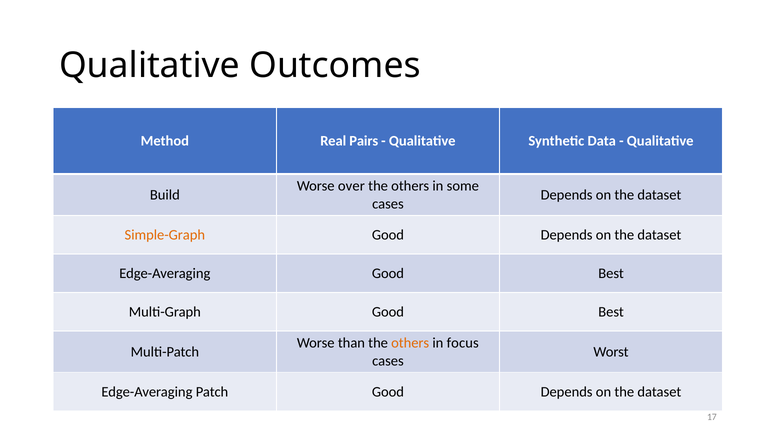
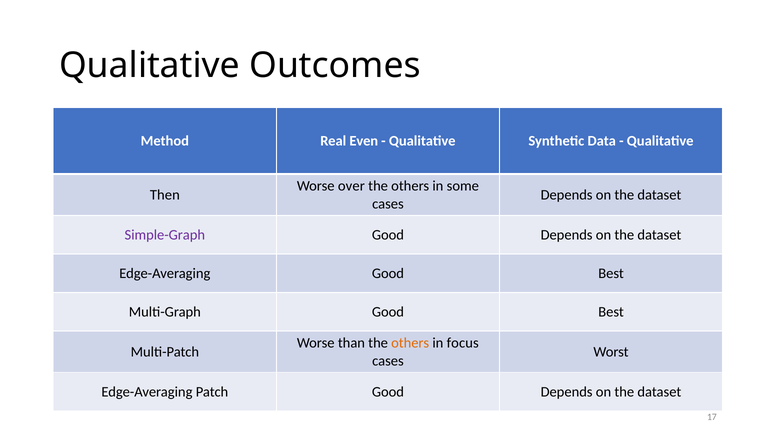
Pairs: Pairs -> Even (364, 141)
Build: Build -> Then (165, 195)
Simple-Graph colour: orange -> purple (165, 235)
